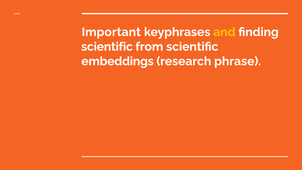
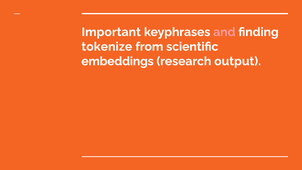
and colour: yellow -> pink (224, 32)
scientific: scientific -> tokenize (107, 47)
phrase: phrase -> output (238, 61)
